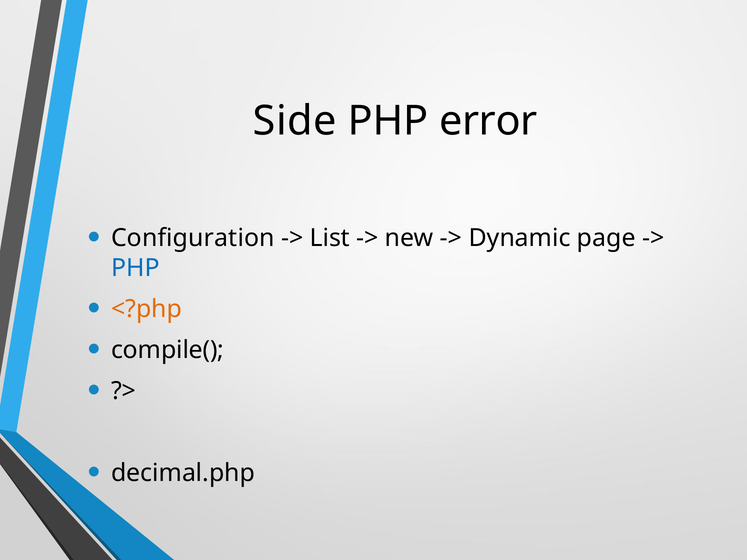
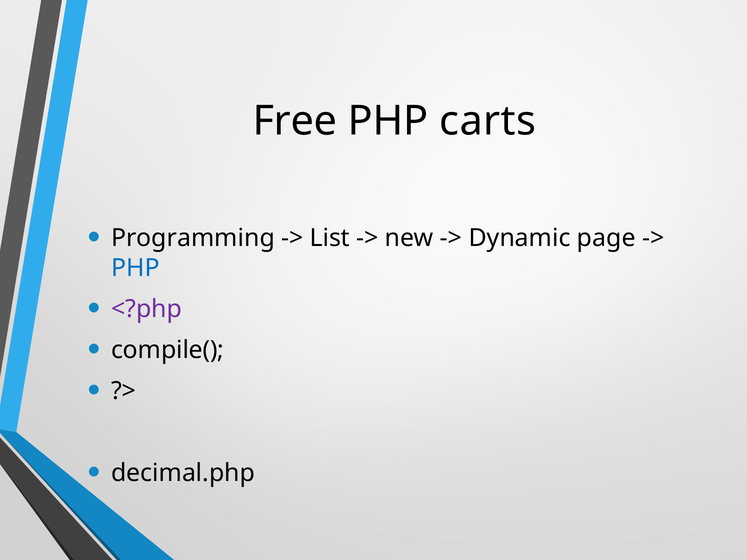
Side: Side -> Free (295, 121)
error: error -> carts (488, 121)
Configuration: Configuration -> Programming (193, 238)
<?php colour: orange -> purple (147, 309)
